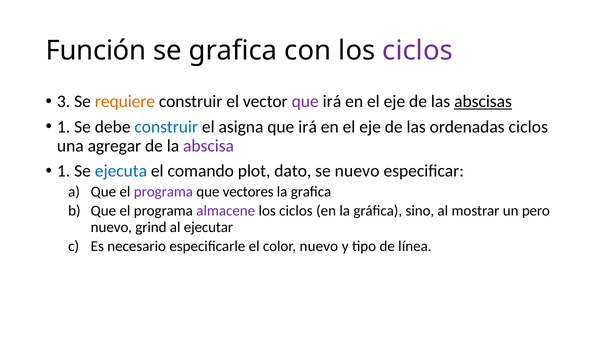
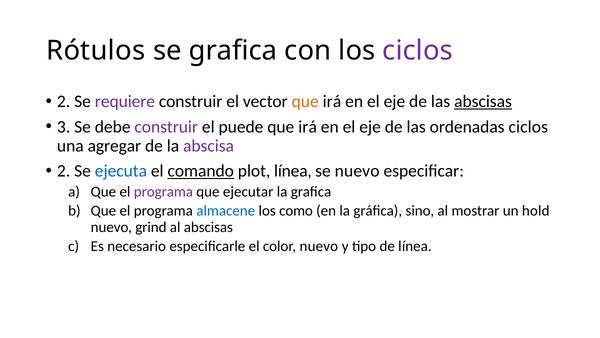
Función: Función -> Rótulos (96, 50)
3: 3 -> 2 (64, 101)
requiere colour: orange -> purple (125, 101)
que colour: purple -> orange (305, 101)
1: 1 -> 3 (64, 127)
construir colour: blue -> purple (166, 127)
asigna: asigna -> puede (241, 127)
1: 1 -> 2 (64, 171)
comando underline: none -> present (201, 171)
plot dato: dato -> línea (293, 171)
vectores: vectores -> ejecutar (248, 191)
almacene colour: purple -> blue (226, 211)
ciclos: ciclos -> como (296, 211)
pero: pero -> hold (536, 211)
al ejecutar: ejecutar -> abscisas (208, 227)
